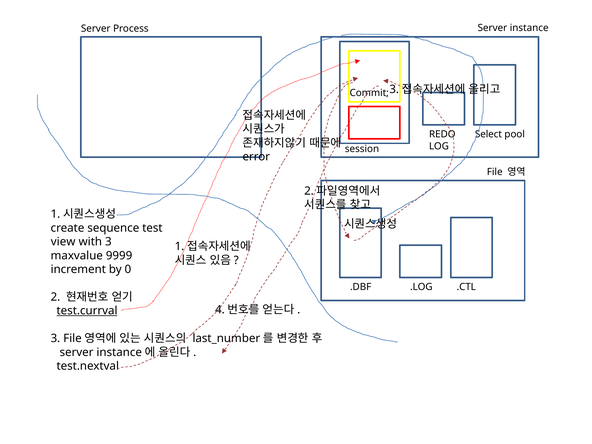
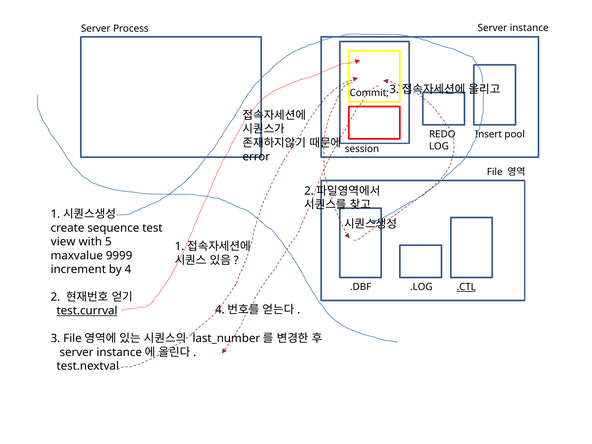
Select: Select -> Insert (488, 134)
with 3: 3 -> 5 (108, 242)
0: 0 -> 4 (128, 269)
.CTL underline: none -> present (466, 287)
